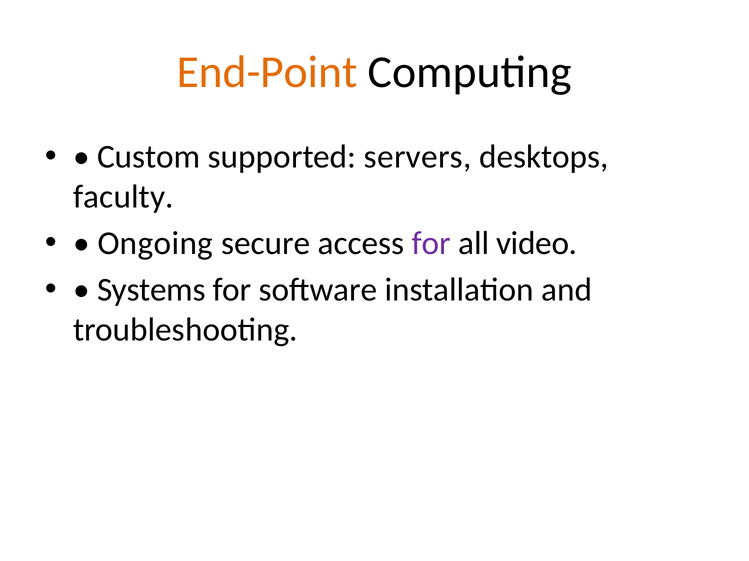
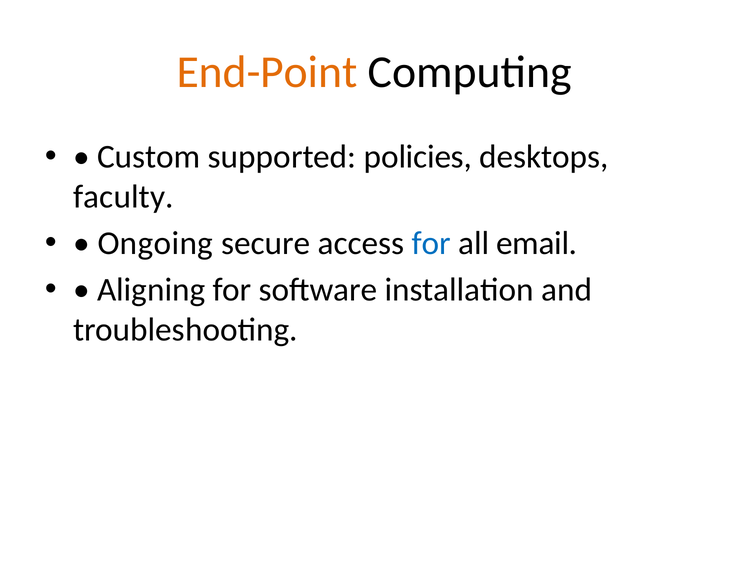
servers: servers -> policies (418, 157)
for colour: purple -> blue (431, 244)
video: video -> email (537, 244)
Systems: Systems -> Aligning (151, 290)
